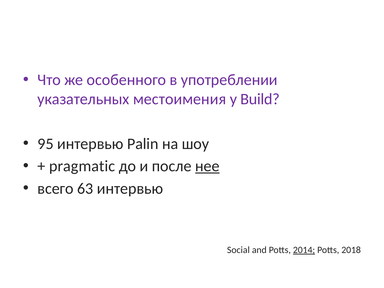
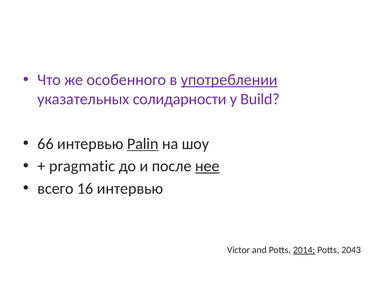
употреблении underline: none -> present (229, 80)
местоимения: местоимения -> солидарности (180, 99)
95: 95 -> 66 (46, 144)
Palin underline: none -> present (143, 144)
63: 63 -> 16 (85, 188)
Social: Social -> Victor (238, 250)
2018: 2018 -> 2043 (351, 250)
